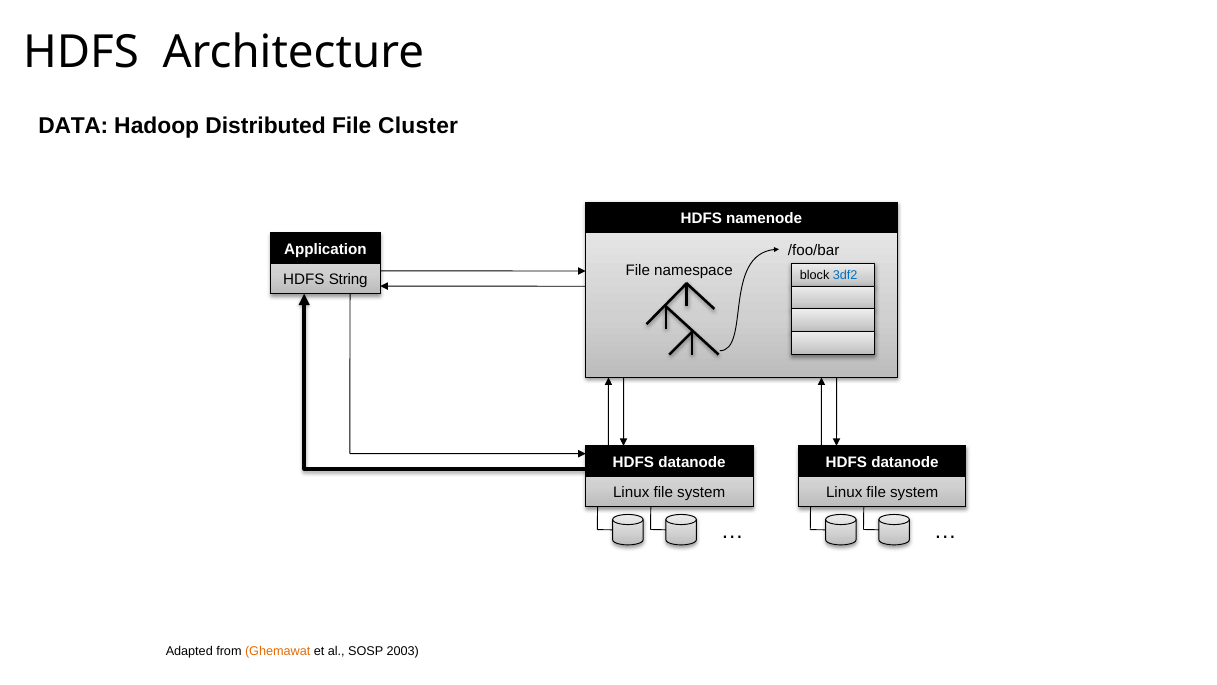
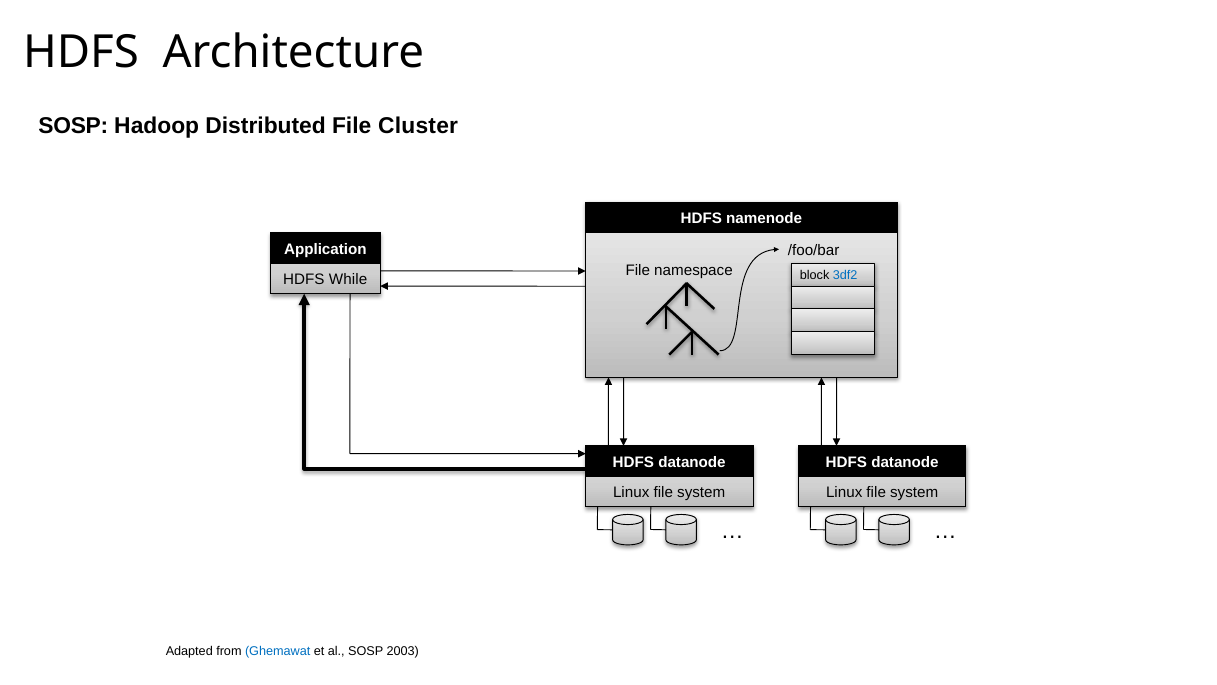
DATA: DATA -> SOSP (73, 126)
String: String -> While (348, 279)
Ghemawat colour: orange -> blue (278, 651)
